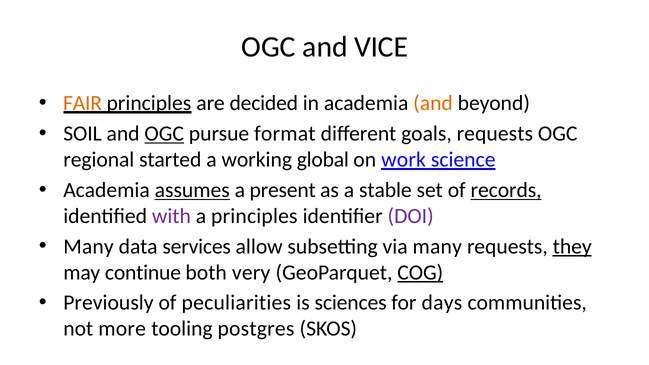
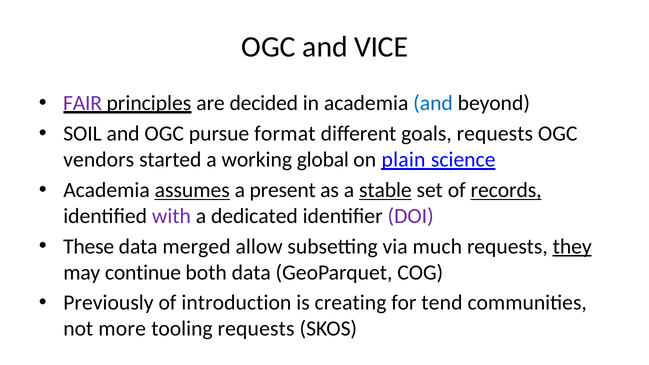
FAIR colour: orange -> purple (83, 103)
and colour: orange -> blue (433, 103)
OGC underline: present -> none (164, 134)
regional: regional -> vendors (99, 160)
work: work -> plain (404, 160)
stable underline: none -> present (385, 190)
a principles: principles -> dedicated (254, 216)
Many: Many -> These (89, 247)
services: services -> merged (197, 247)
via many: many -> much (437, 247)
both very: very -> data (251, 273)
COG underline: present -> none (420, 273)
peculiarities: peculiarities -> introduction (236, 303)
sciences: sciences -> creating (351, 303)
days: days -> tend (442, 303)
tooling postgres: postgres -> requests (256, 329)
